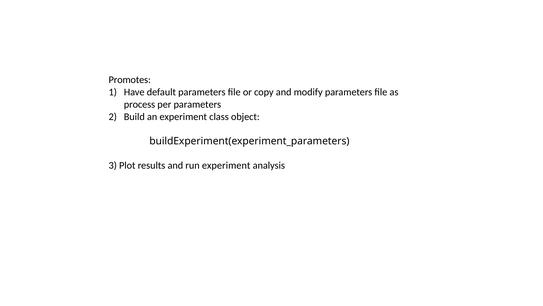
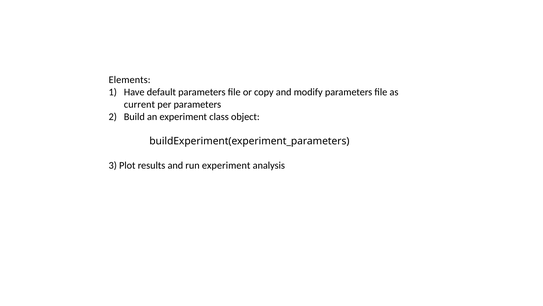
Promotes: Promotes -> Elements (130, 80)
process: process -> current (139, 104)
